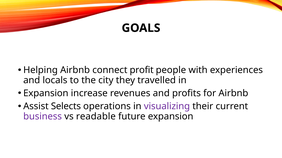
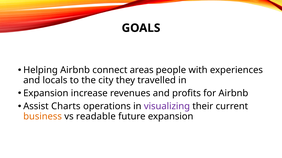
profit: profit -> areas (142, 70)
Selects: Selects -> Charts (66, 107)
business colour: purple -> orange (43, 117)
